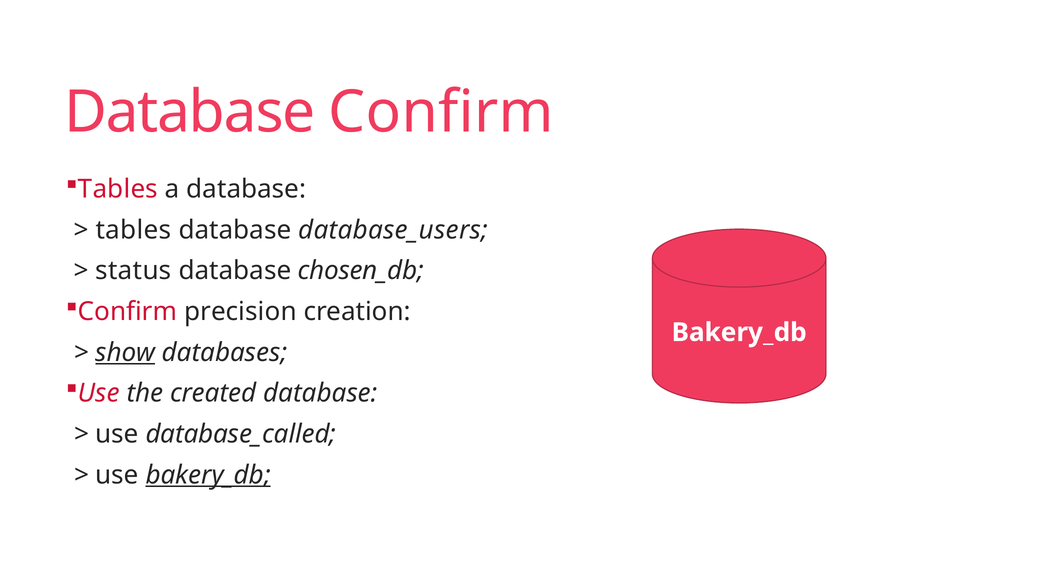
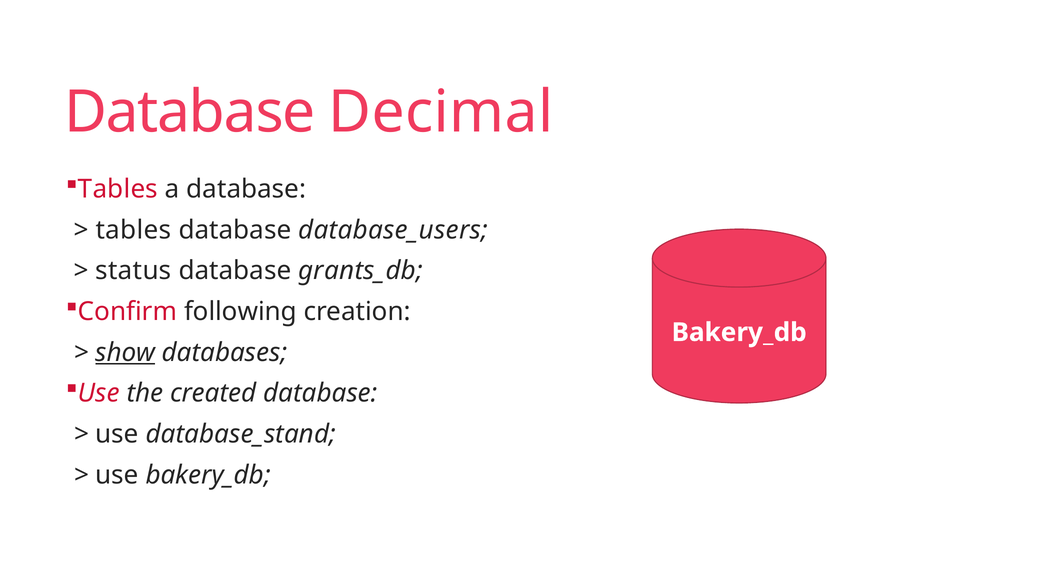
Database Confirm: Confirm -> Decimal (441, 112)
chosen_db: chosen_db -> grants_db (361, 271)
precision: precision -> following (240, 312)
database_called: database_called -> database_stand (241, 434)
bakery_db underline: present -> none (208, 475)
